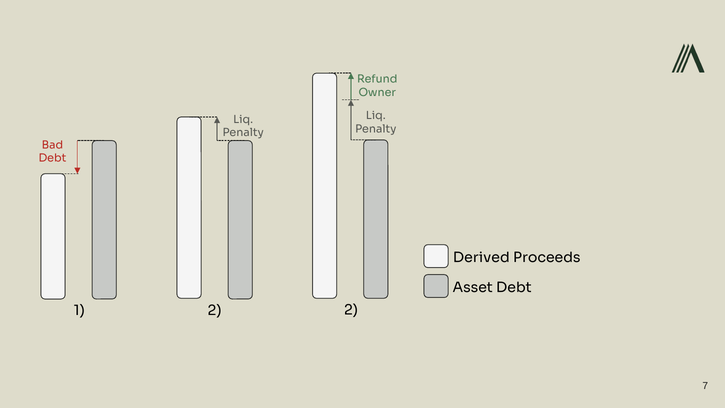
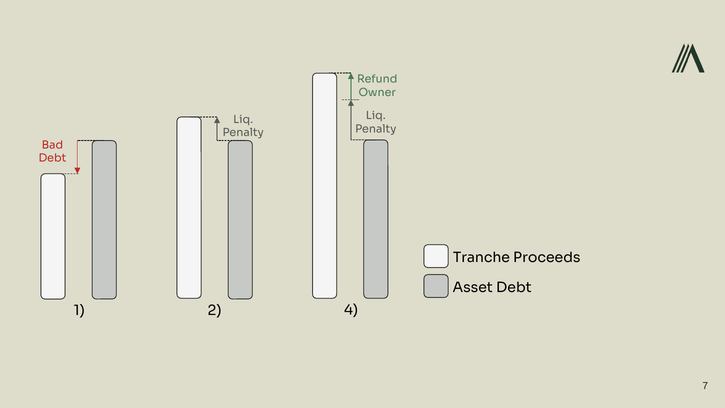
Derived: Derived -> Tranche (481, 258)
2 2: 2 -> 4 (351, 310)
